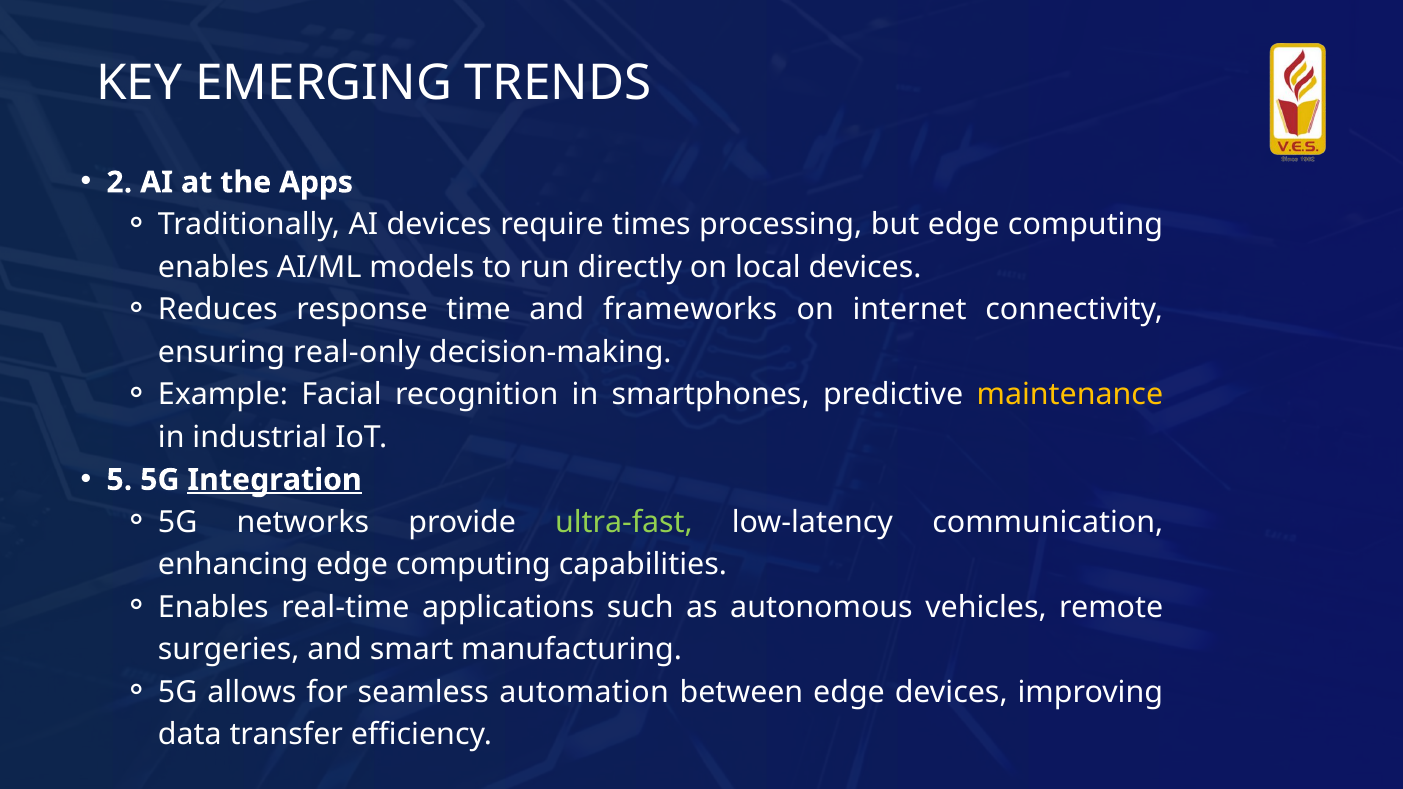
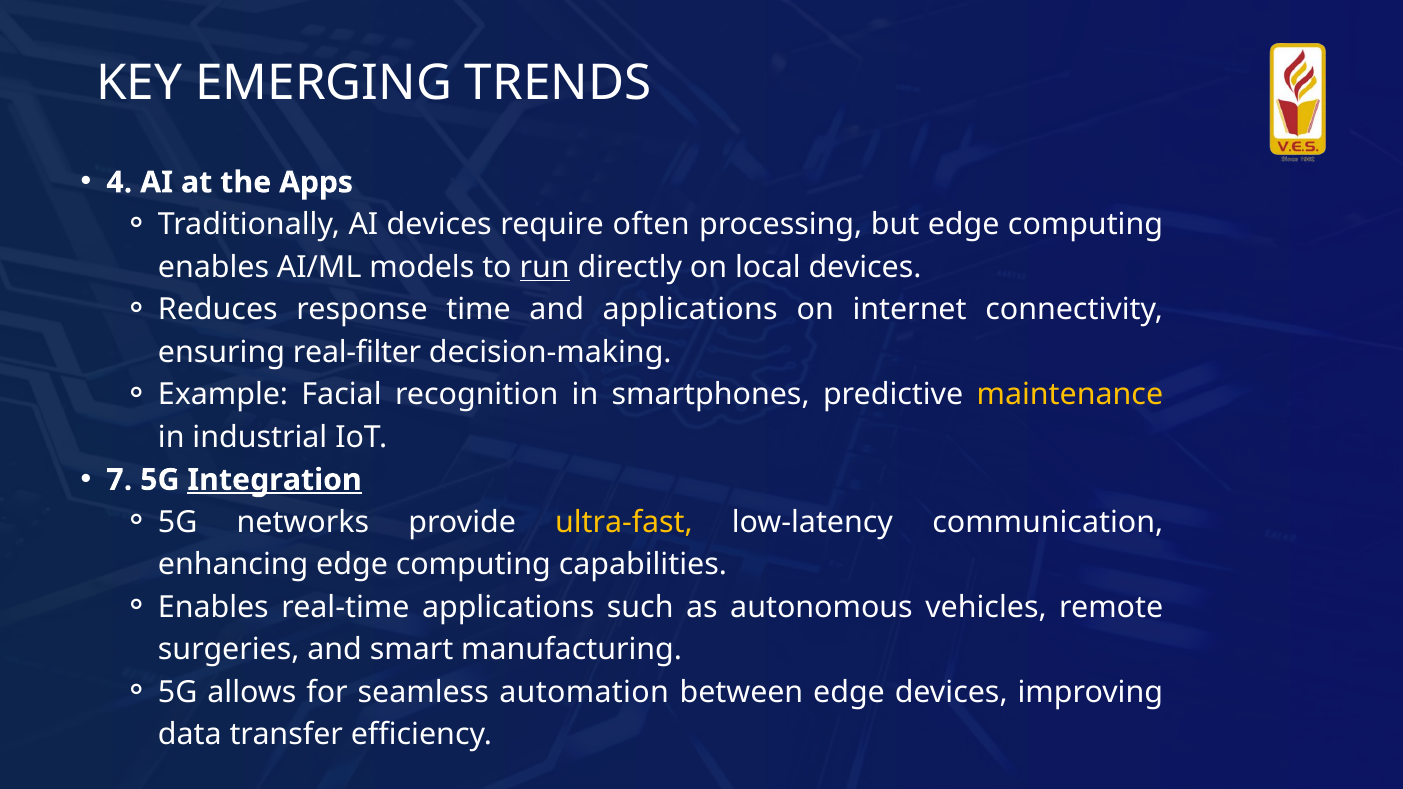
2: 2 -> 4 (119, 182)
times: times -> often (651, 225)
run underline: none -> present (545, 267)
and frameworks: frameworks -> applications (690, 310)
real-only: real-only -> real-filter (357, 352)
5: 5 -> 7 (119, 480)
ultra-fast colour: light green -> yellow (624, 522)
